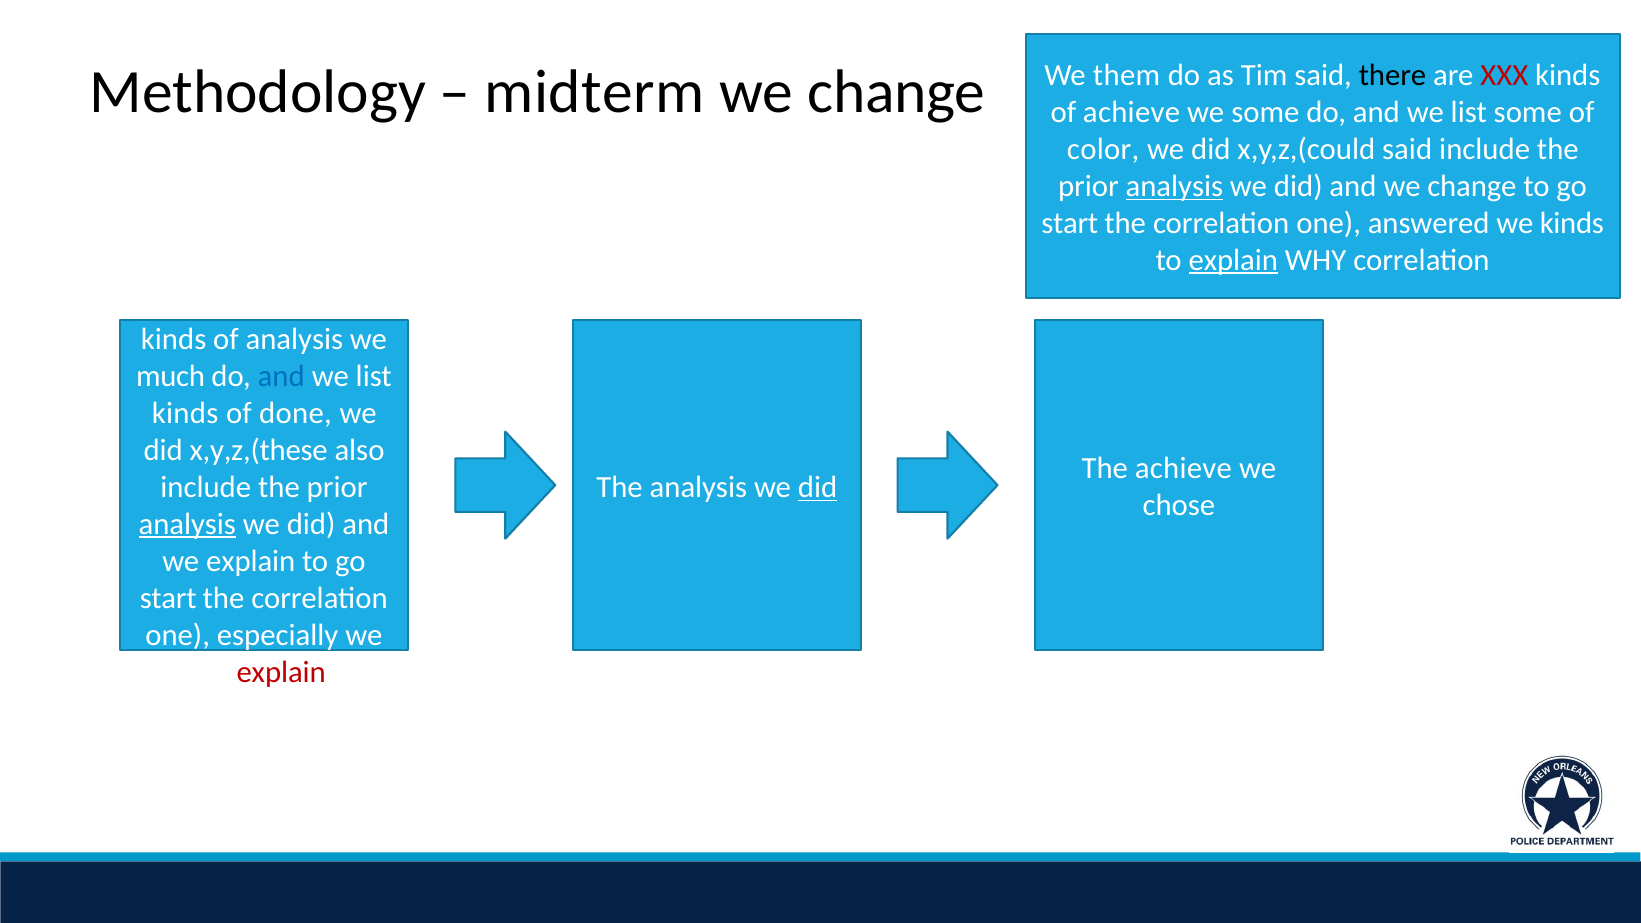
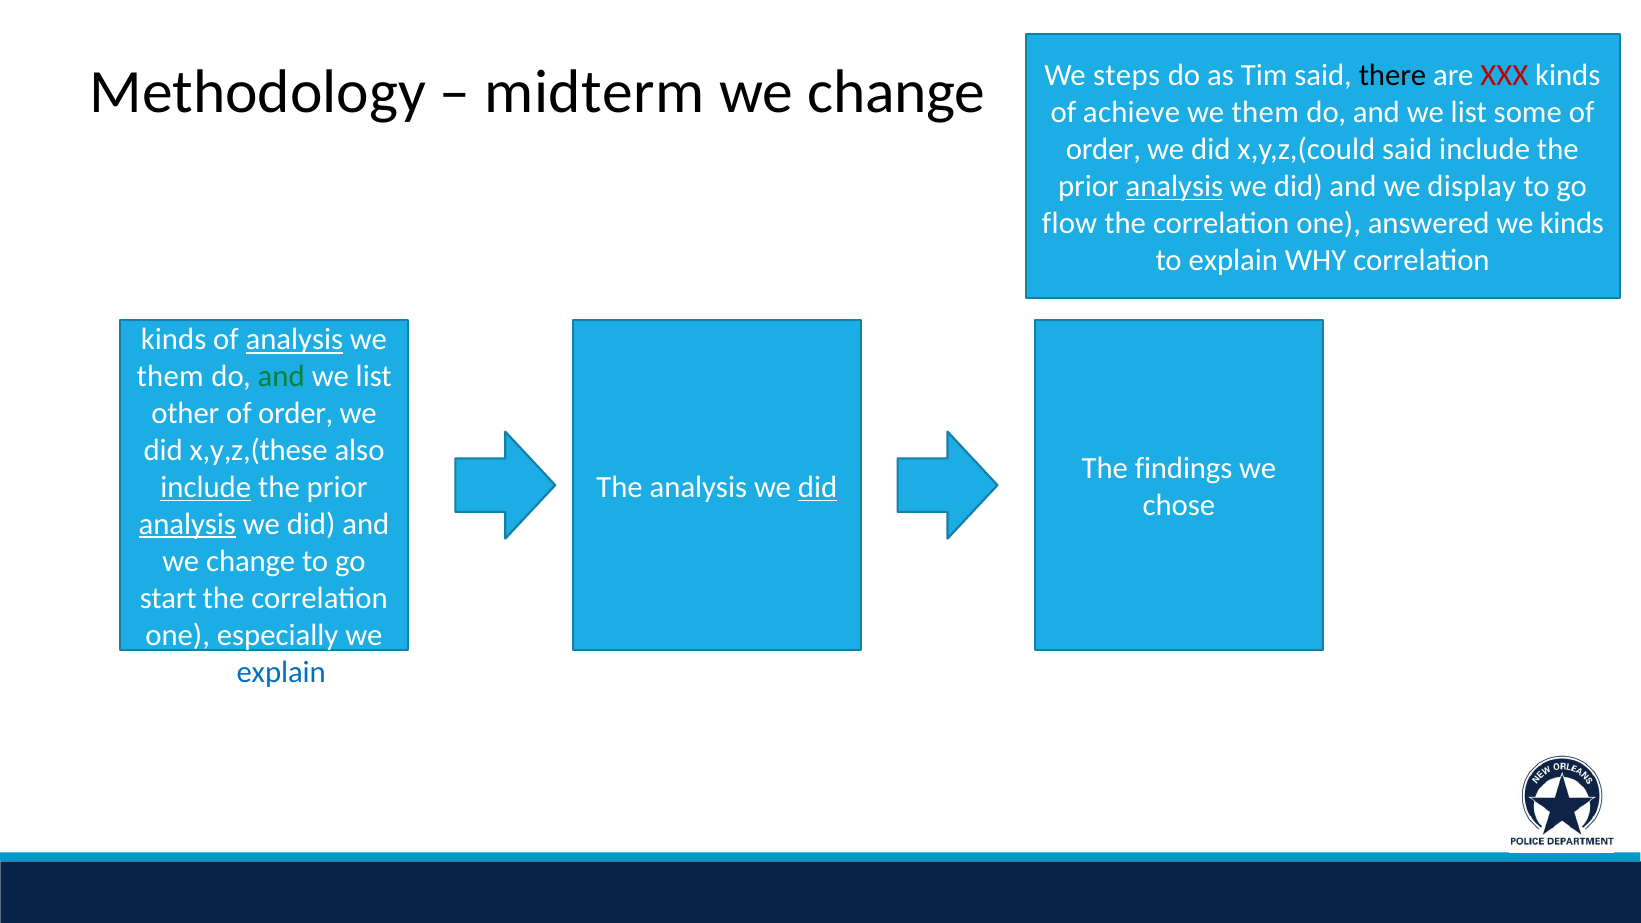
them: them -> steps (1127, 76)
some: some -> them (1265, 112)
color: color -> order (1103, 149)
and we change: change -> display (1472, 186)
start: start -> flow (1070, 223)
explain underline: present -> none (1233, 260)
analysis underline: none -> present (294, 340)
much: much -> them (170, 377)
and colour: blue -> green (281, 377)
kinds: kinds -> other (185, 413)
done: done -> order (296, 413)
The achieve: achieve -> findings (1184, 469)
include underline: none -> present (206, 487)
explain: explain -> change (251, 561)
explain colour: red -> blue (281, 672)
